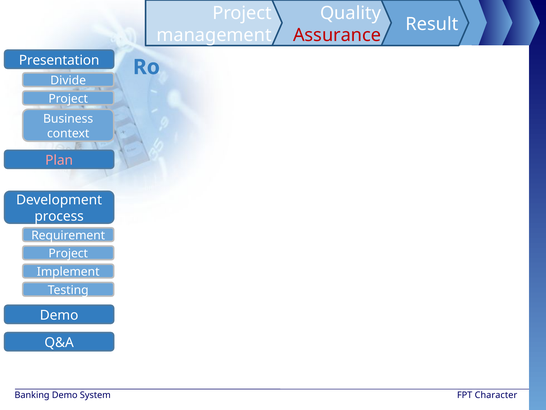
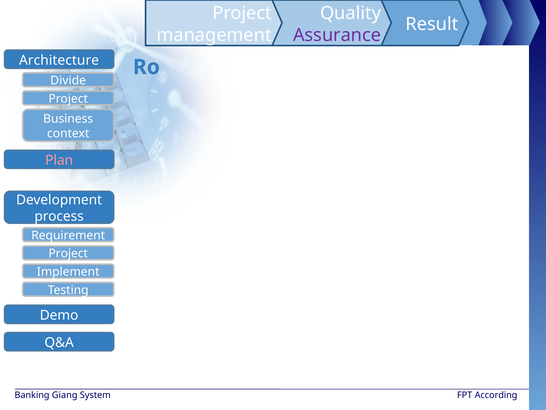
Assurance colour: red -> purple (337, 35)
Presentation: Presentation -> Architecture (59, 60)
Banking Demo: Demo -> Giang (65, 395)
Character: Character -> According (496, 395)
